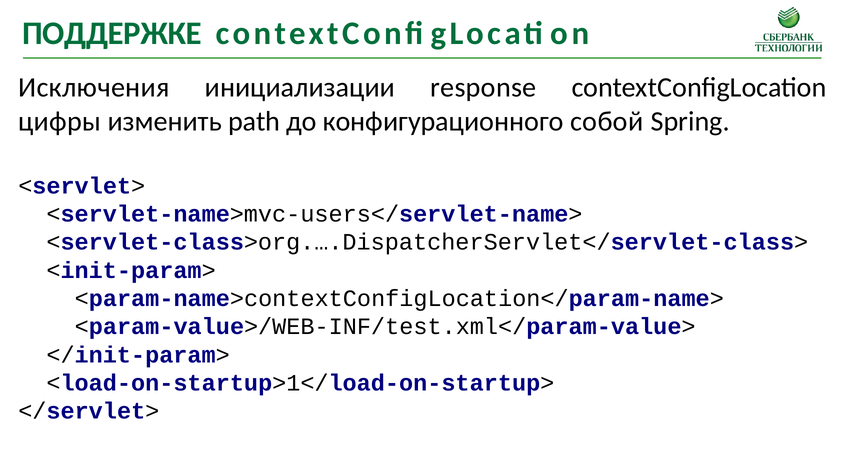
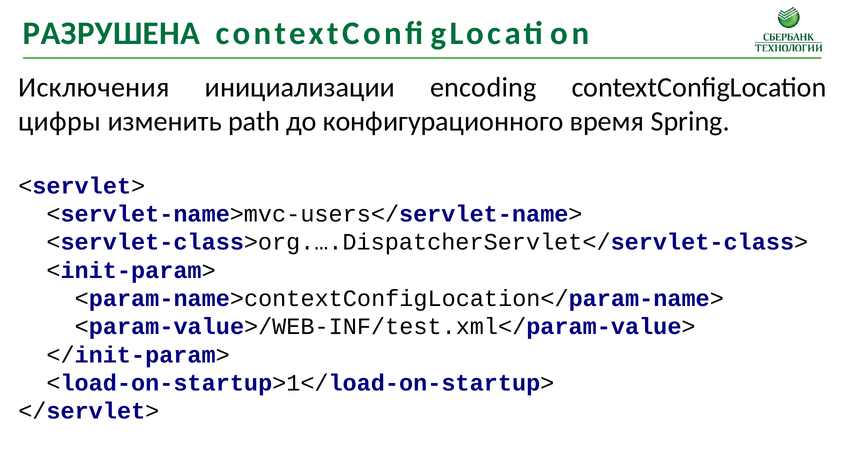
ПОДДЕРЖКЕ: ПОДДЕРЖКЕ -> РАЗРУШЕНА (112, 34)
response: response -> encoding (483, 88)
собой: собой -> время (607, 121)
